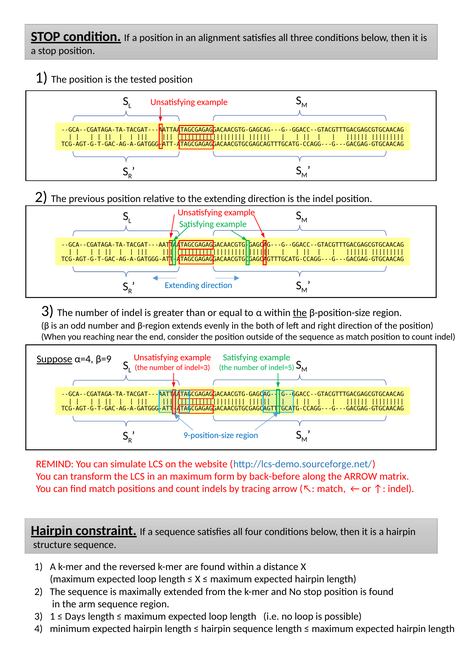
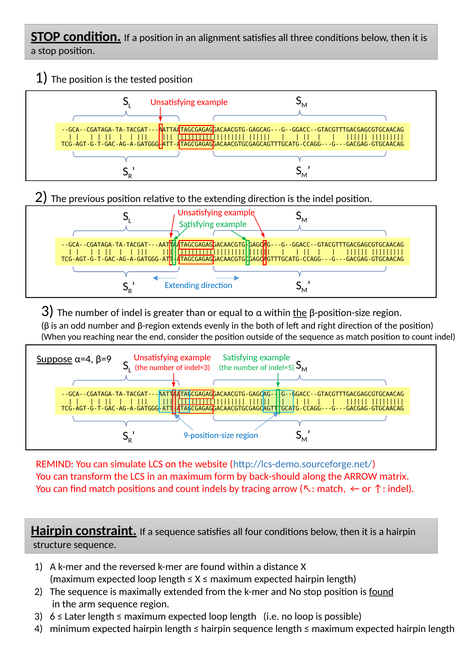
back-before: back-before -> back-should (275, 476)
found underline: none -> present (381, 591)
3 1: 1 -> 6 (53, 616)
Days: Days -> Later (75, 616)
